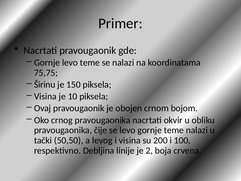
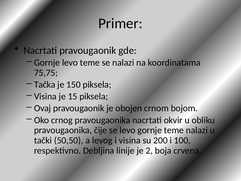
Širinu: Širinu -> Tačka (45, 85)
10: 10 -> 15 (73, 96)
